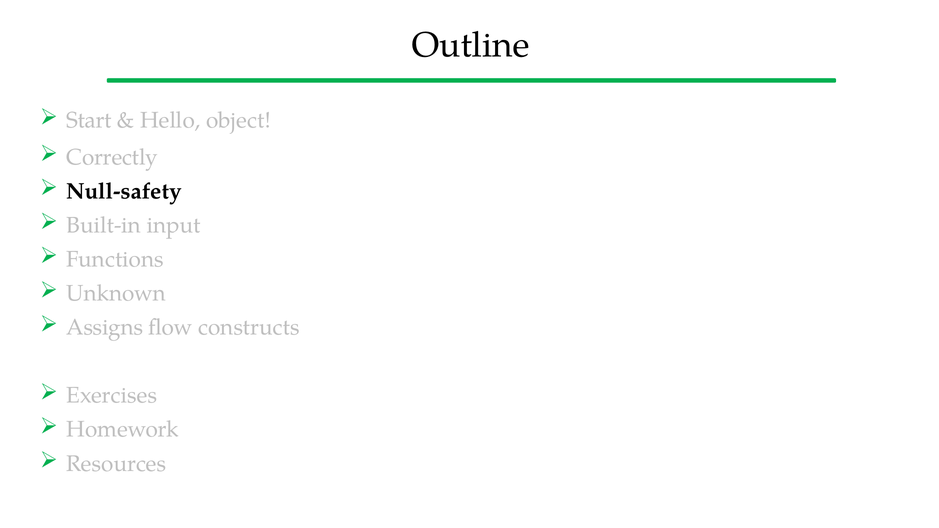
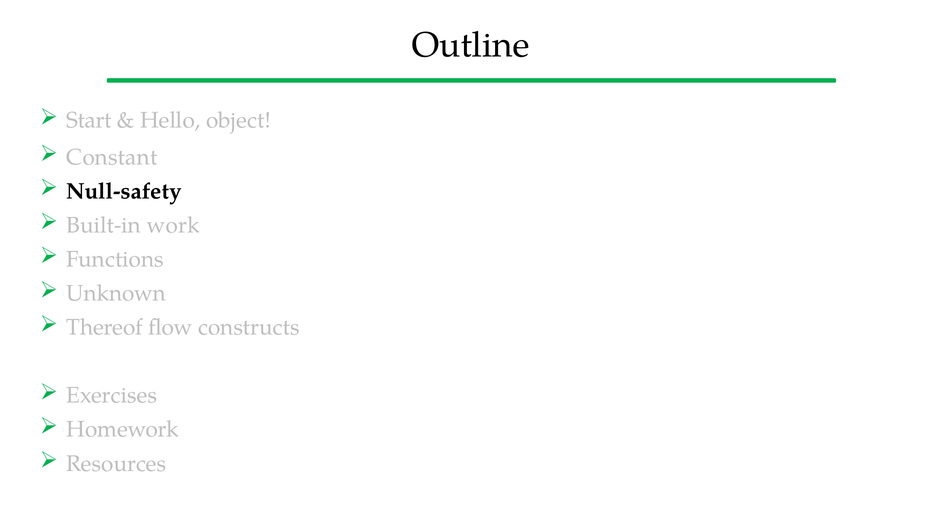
Correctly: Correctly -> Constant (112, 157)
input: input -> work (173, 225)
Assigns: Assigns -> Thereof (105, 328)
